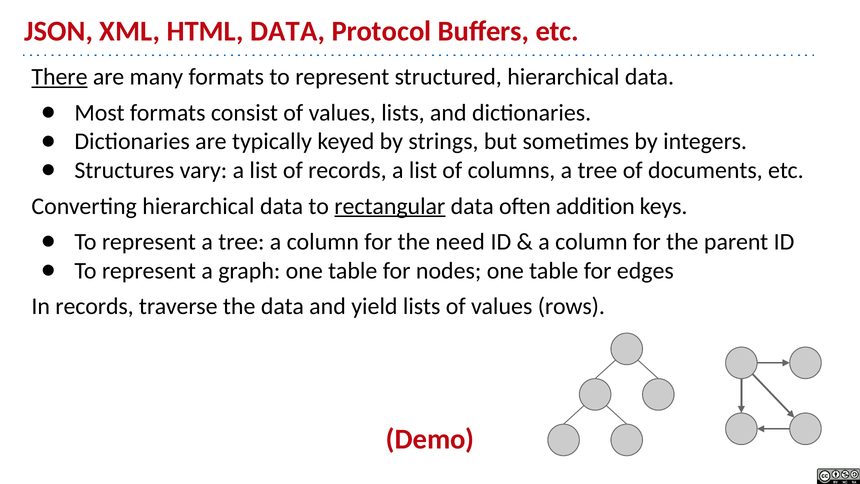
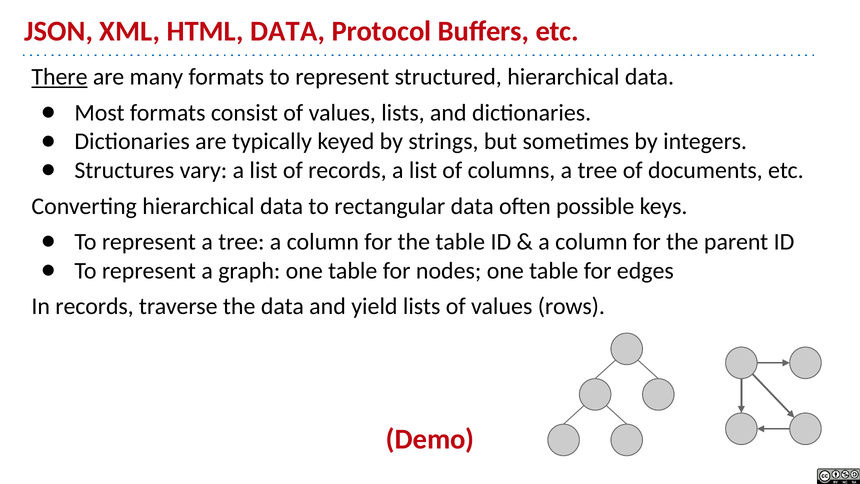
rectangular underline: present -> none (390, 206)
addition: addition -> possible (595, 206)
the need: need -> table (460, 242)
